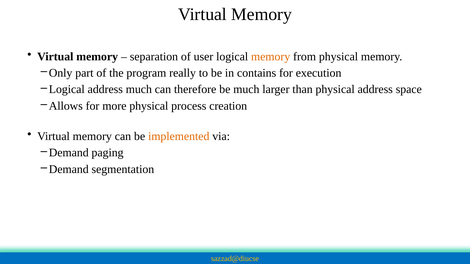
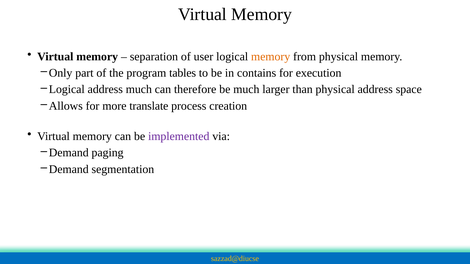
really: really -> tables (183, 73)
more physical: physical -> translate (149, 106)
implemented colour: orange -> purple (179, 137)
